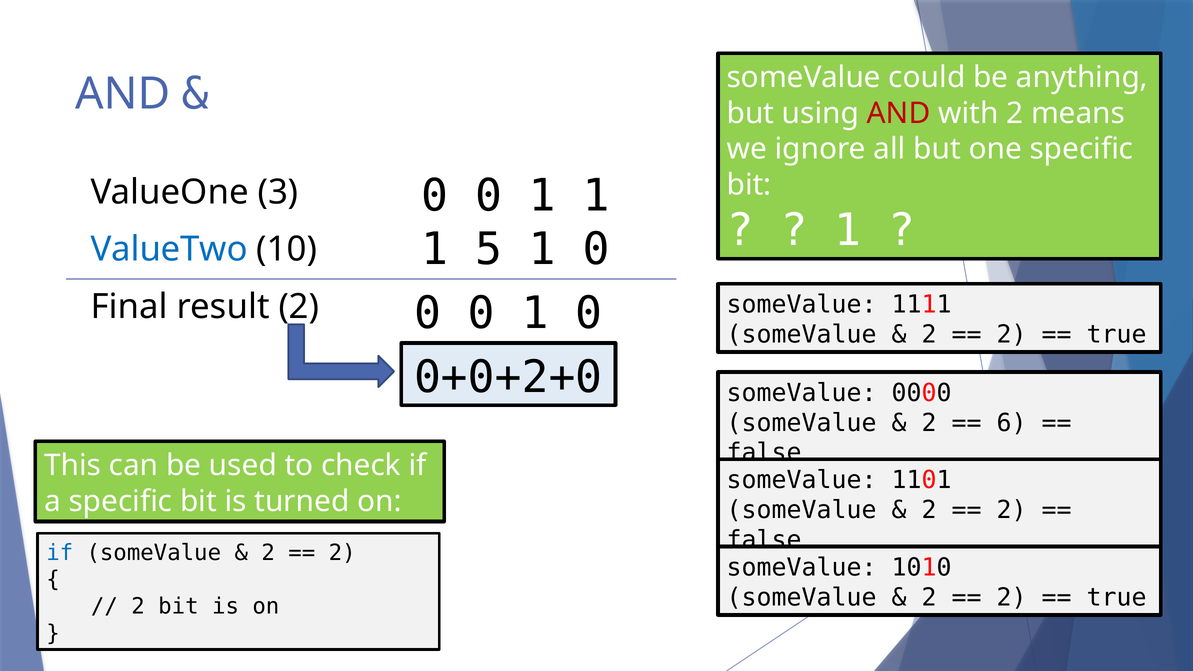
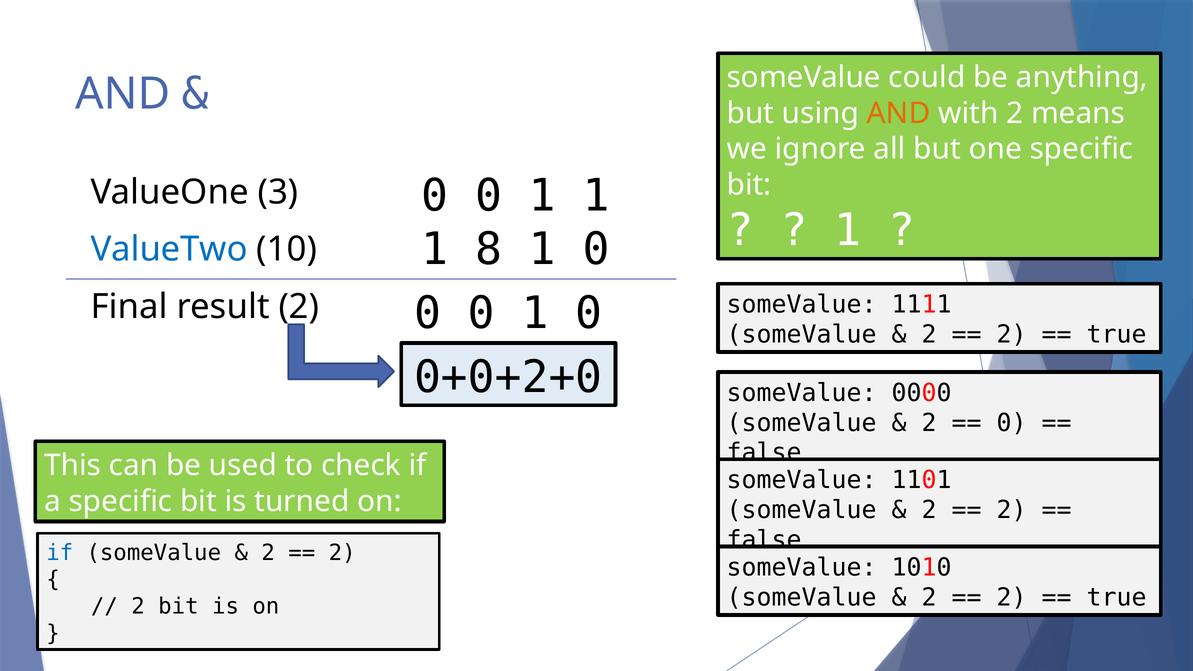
AND colour: red -> orange (899, 113)
5: 5 -> 8 (489, 250)
6: 6 -> 0 (1012, 423)
